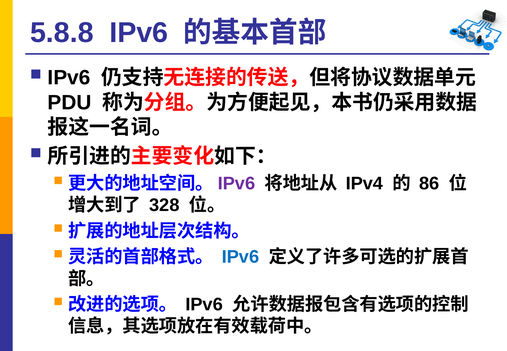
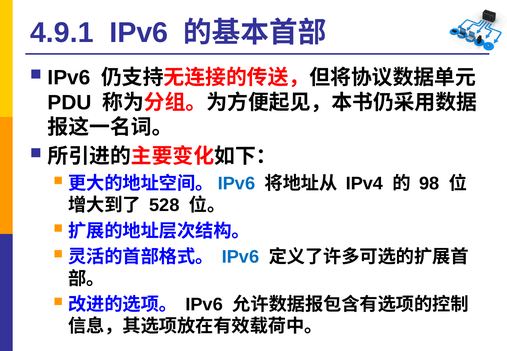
5.8.8: 5.8.8 -> 4.9.1 (62, 33)
IPv6 colour: purple -> blue (236, 183)
86: 86 -> 98 (429, 183)
328: 328 -> 528 (164, 205)
